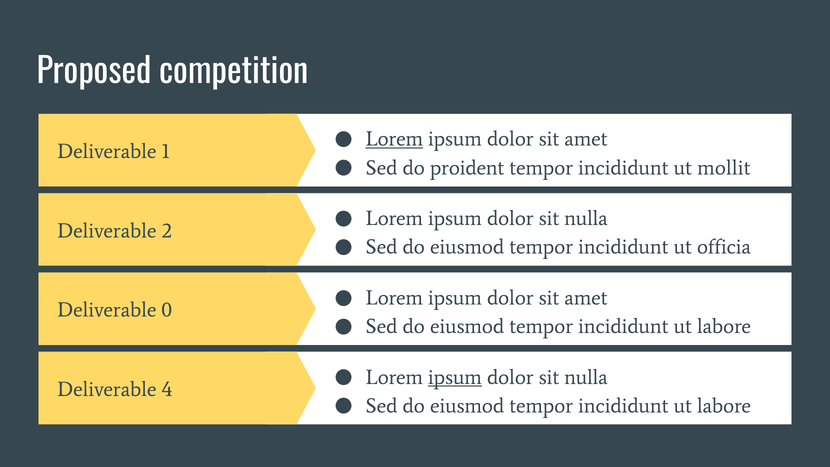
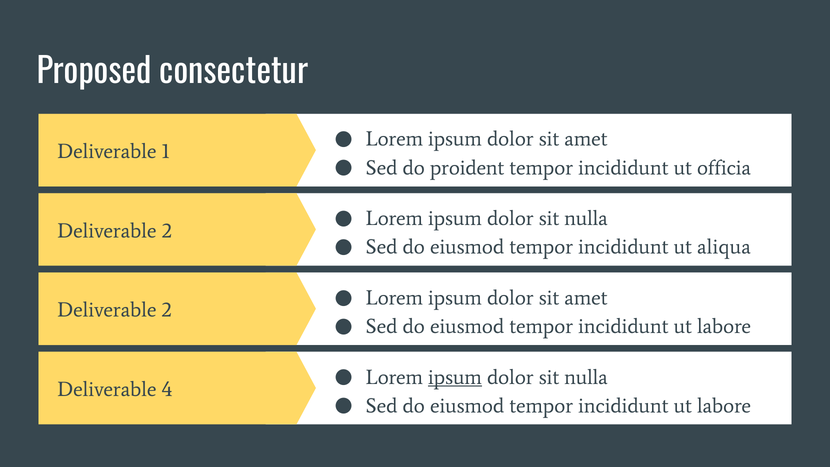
competition: competition -> consectetur (234, 72)
Lorem underline: present -> none (394, 139)
mollit: mollit -> officia (724, 168)
officia: officia -> aliqua (724, 247)
0: 0 -> 2 (167, 310)
